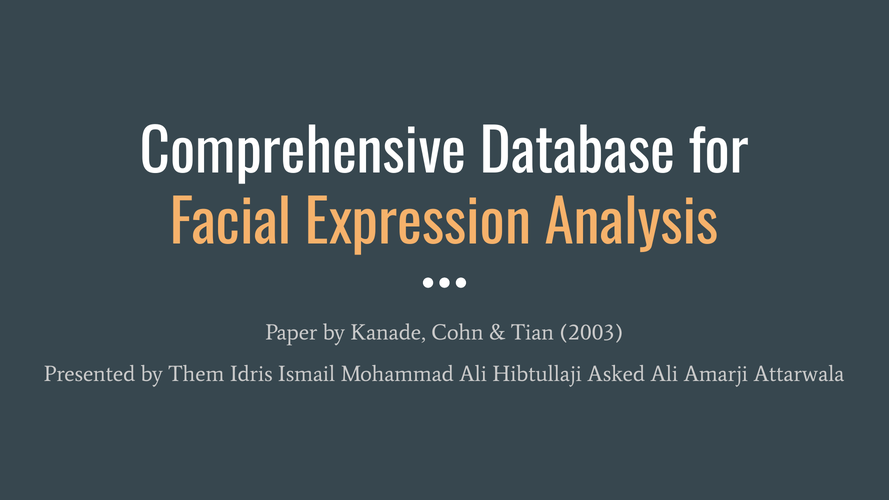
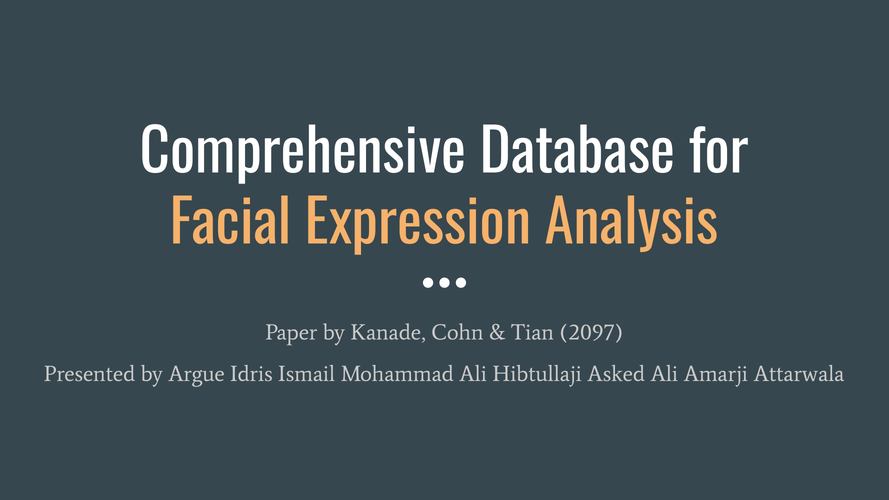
2003: 2003 -> 2097 (591, 332)
Them: Them -> Argue (196, 374)
